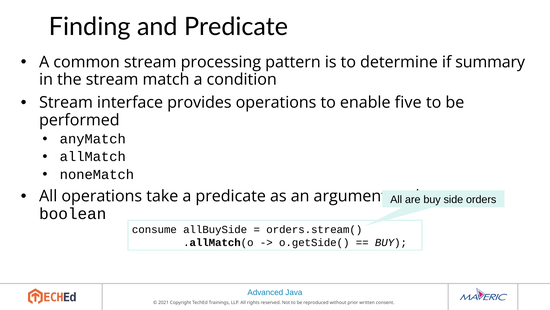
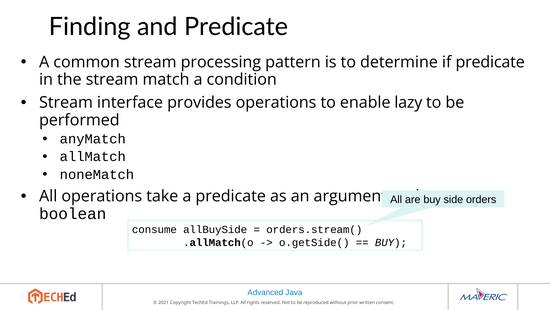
if summary: summary -> predicate (490, 62)
five: five -> lazy (408, 102)
